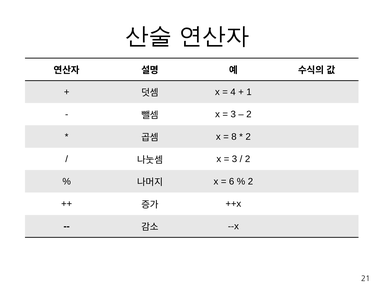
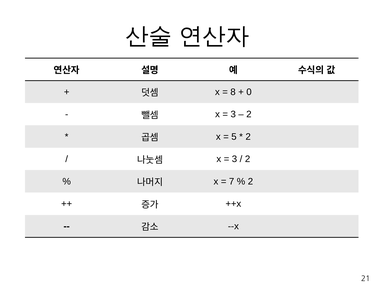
4: 4 -> 8 (233, 92)
1: 1 -> 0 (249, 92)
8: 8 -> 5 (234, 137)
6: 6 -> 7 (232, 182)
